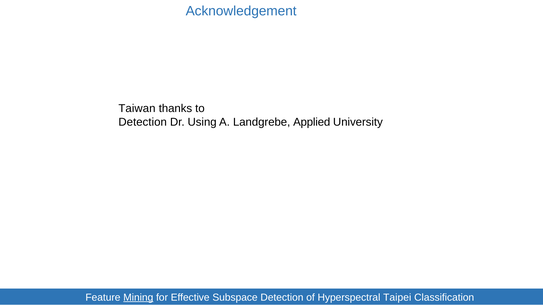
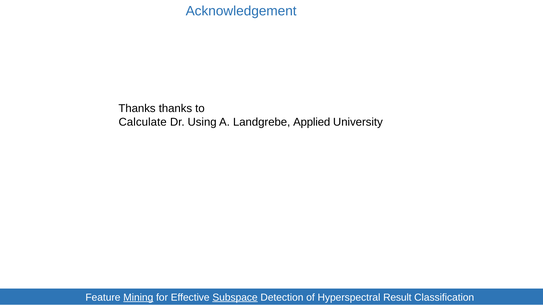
Taiwan: Taiwan -> Thanks (137, 109)
Detection: Detection -> Calculate (143, 122)
Subspace underline: none -> present (235, 298)
Taipei: Taipei -> Result (397, 298)
